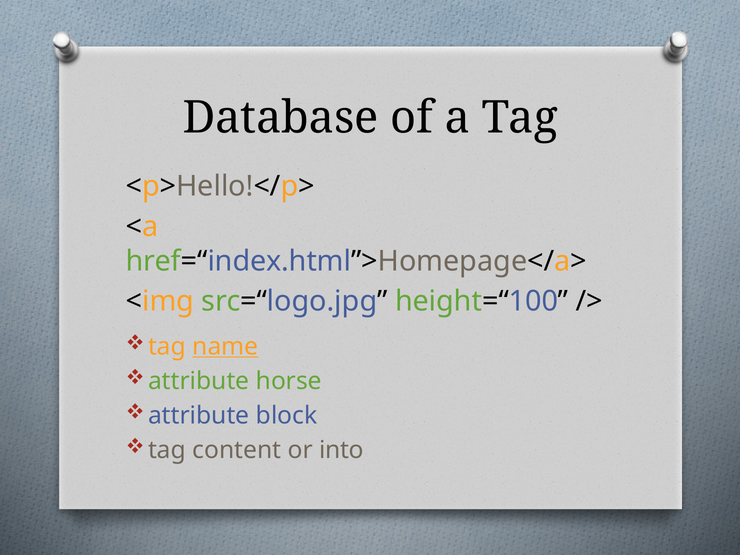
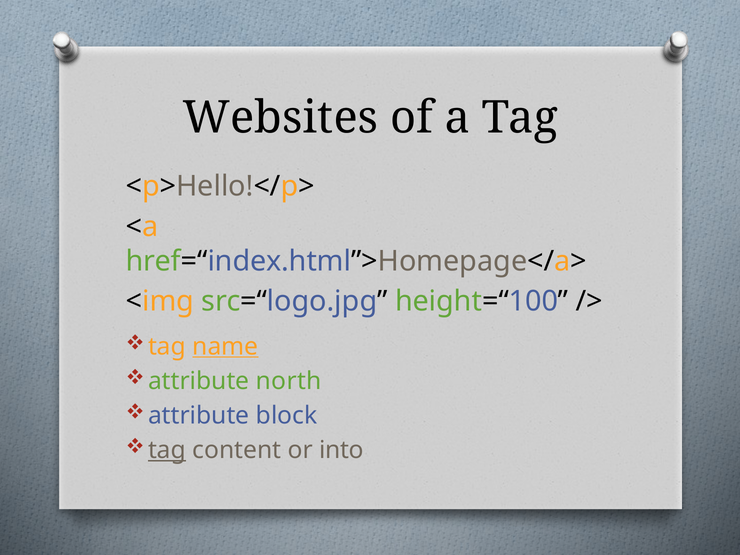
Database: Database -> Websites (280, 118)
horse: horse -> north (289, 381)
tag underline: none -> present (167, 450)
